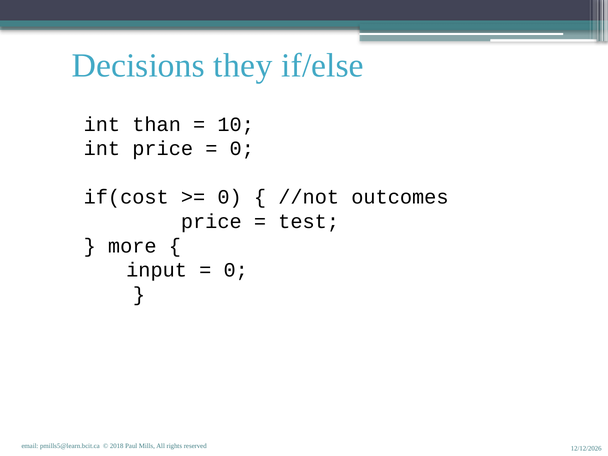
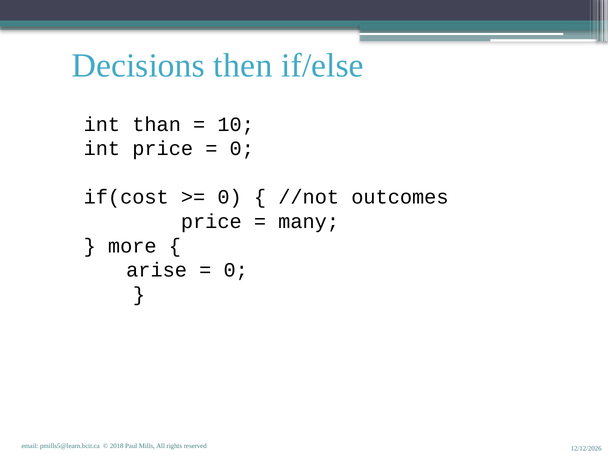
they: they -> then (243, 66)
test: test -> many (309, 222)
input: input -> arise (157, 270)
